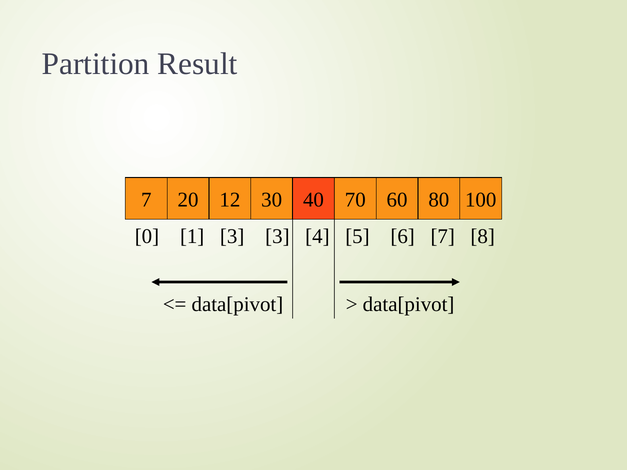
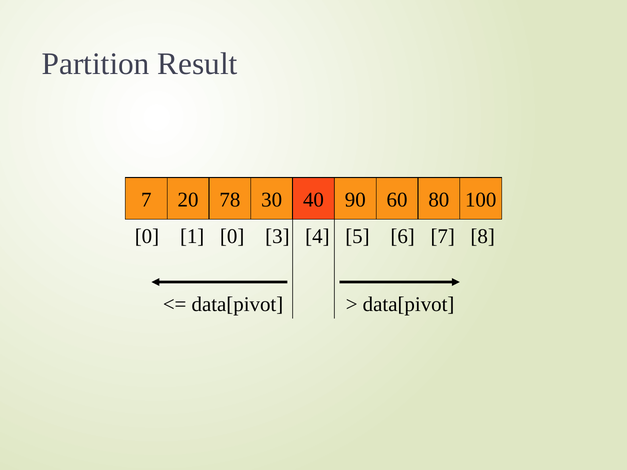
12: 12 -> 78 (230, 200)
70: 70 -> 90 (355, 200)
1 3: 3 -> 0 (232, 237)
